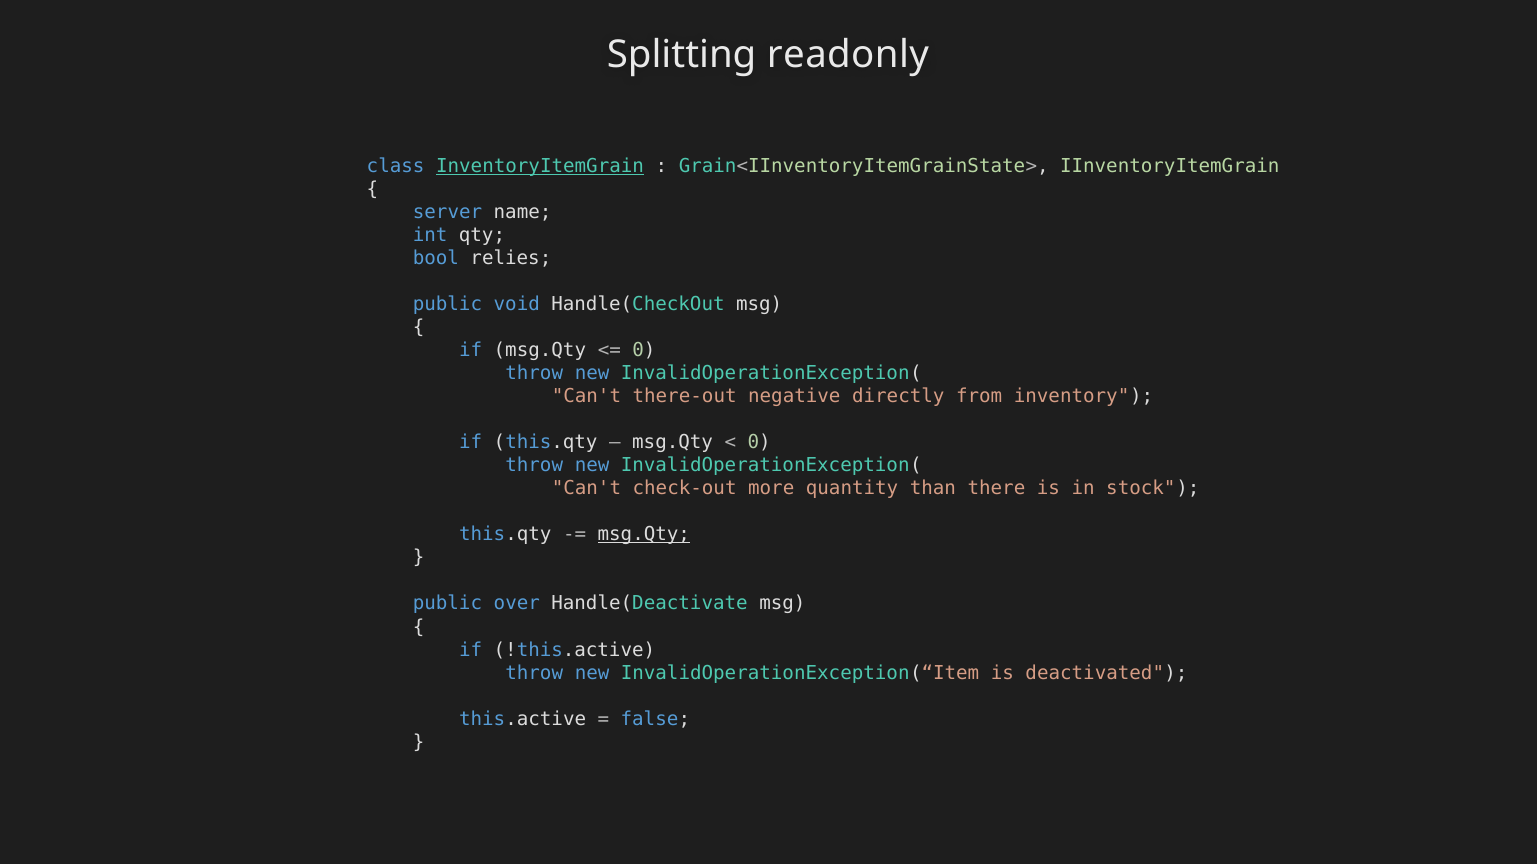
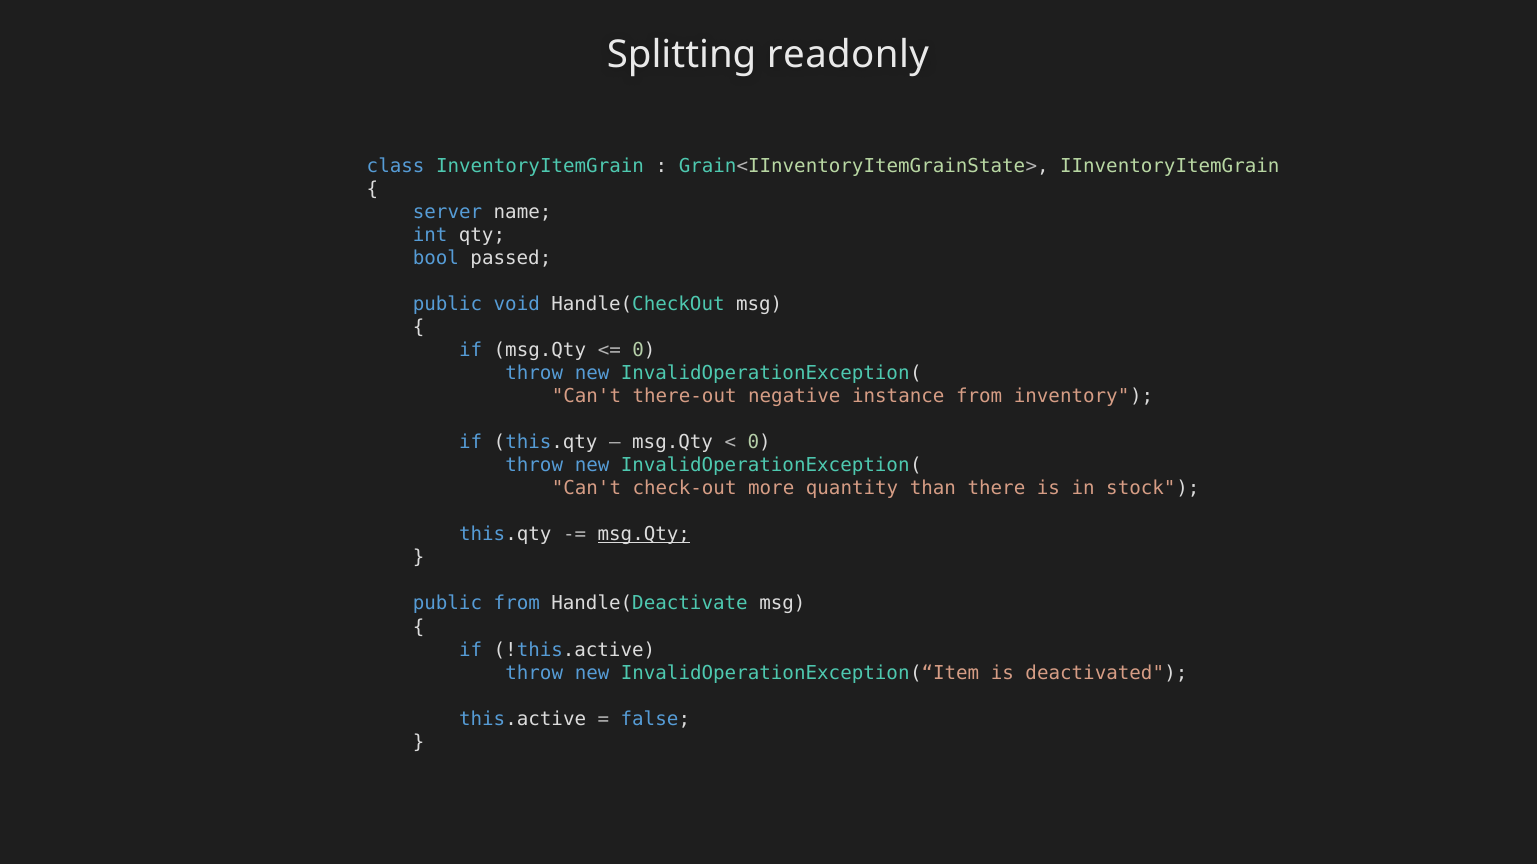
InventoryItemGrain underline: present -> none (540, 166)
relies: relies -> passed (511, 258)
directly: directly -> instance (898, 397)
public over: over -> from (517, 604)
